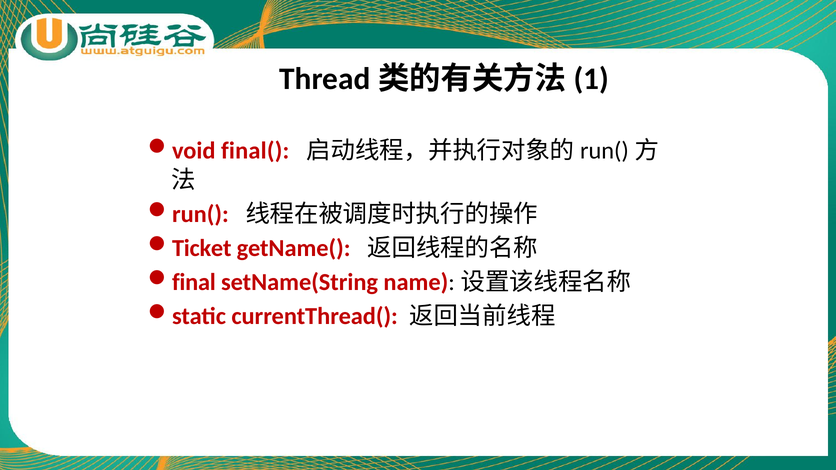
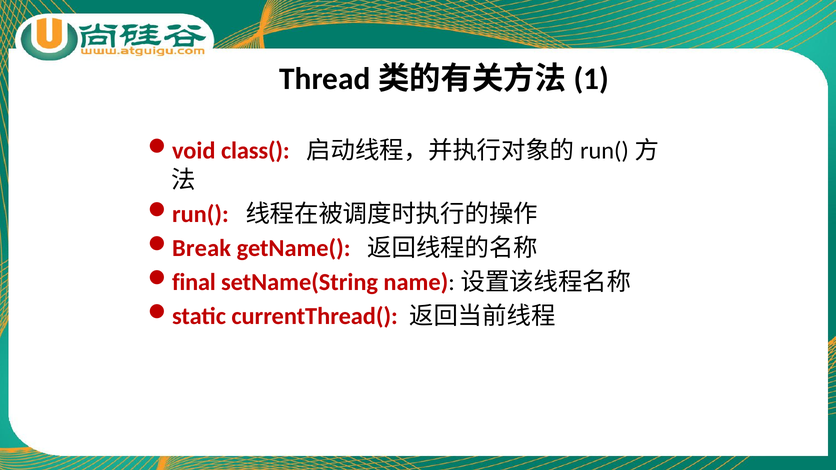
final(: final( -> class( (255, 151)
Ticket: Ticket -> Break (202, 248)
